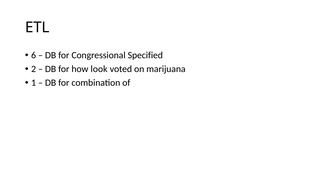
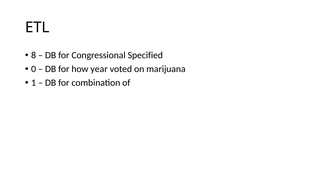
6: 6 -> 8 (34, 55)
2: 2 -> 0 (34, 69)
look: look -> year (99, 69)
